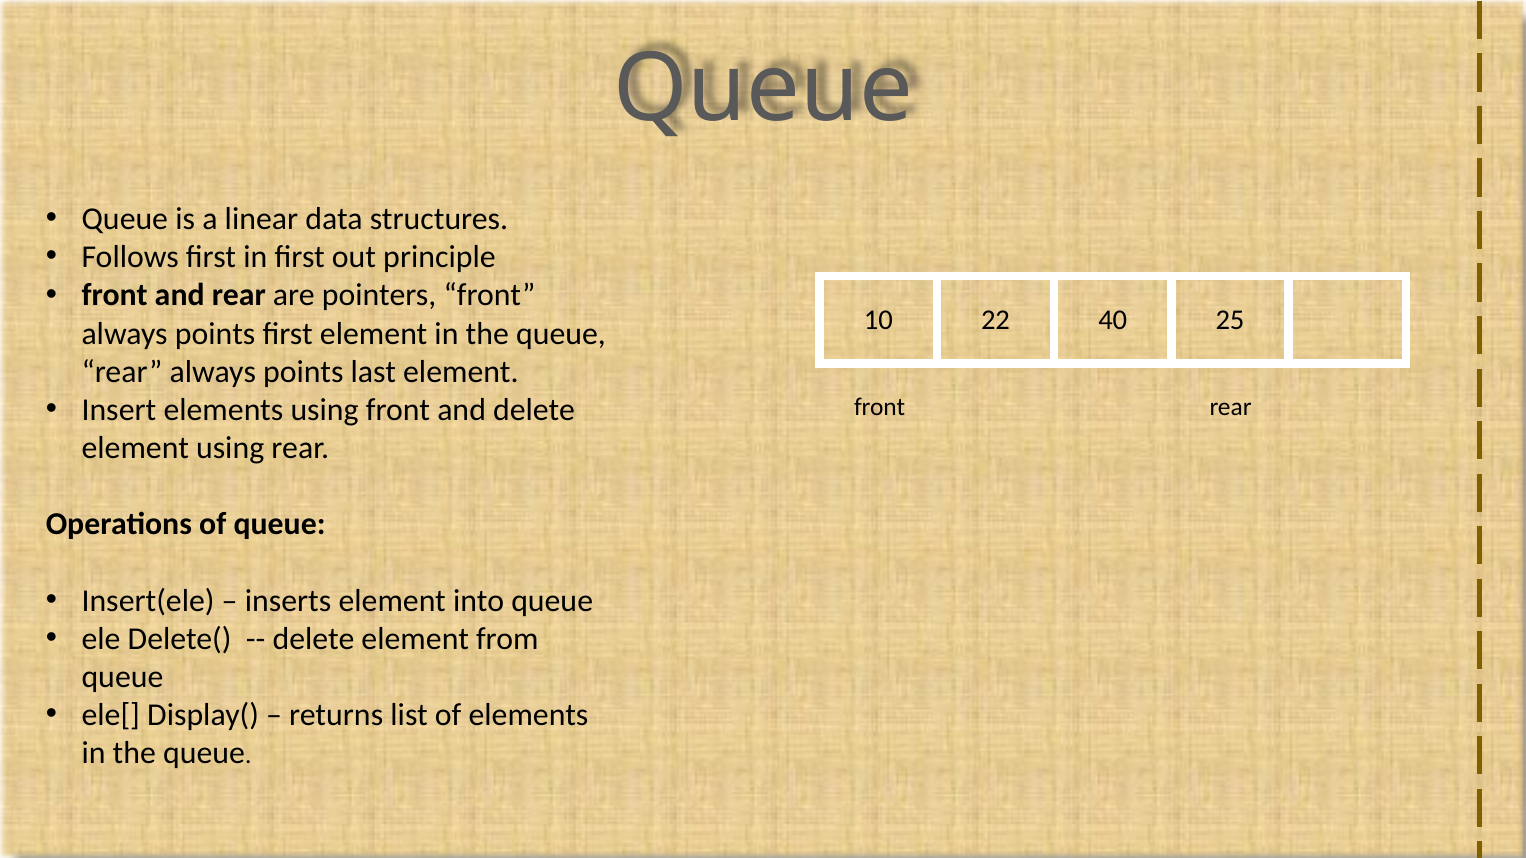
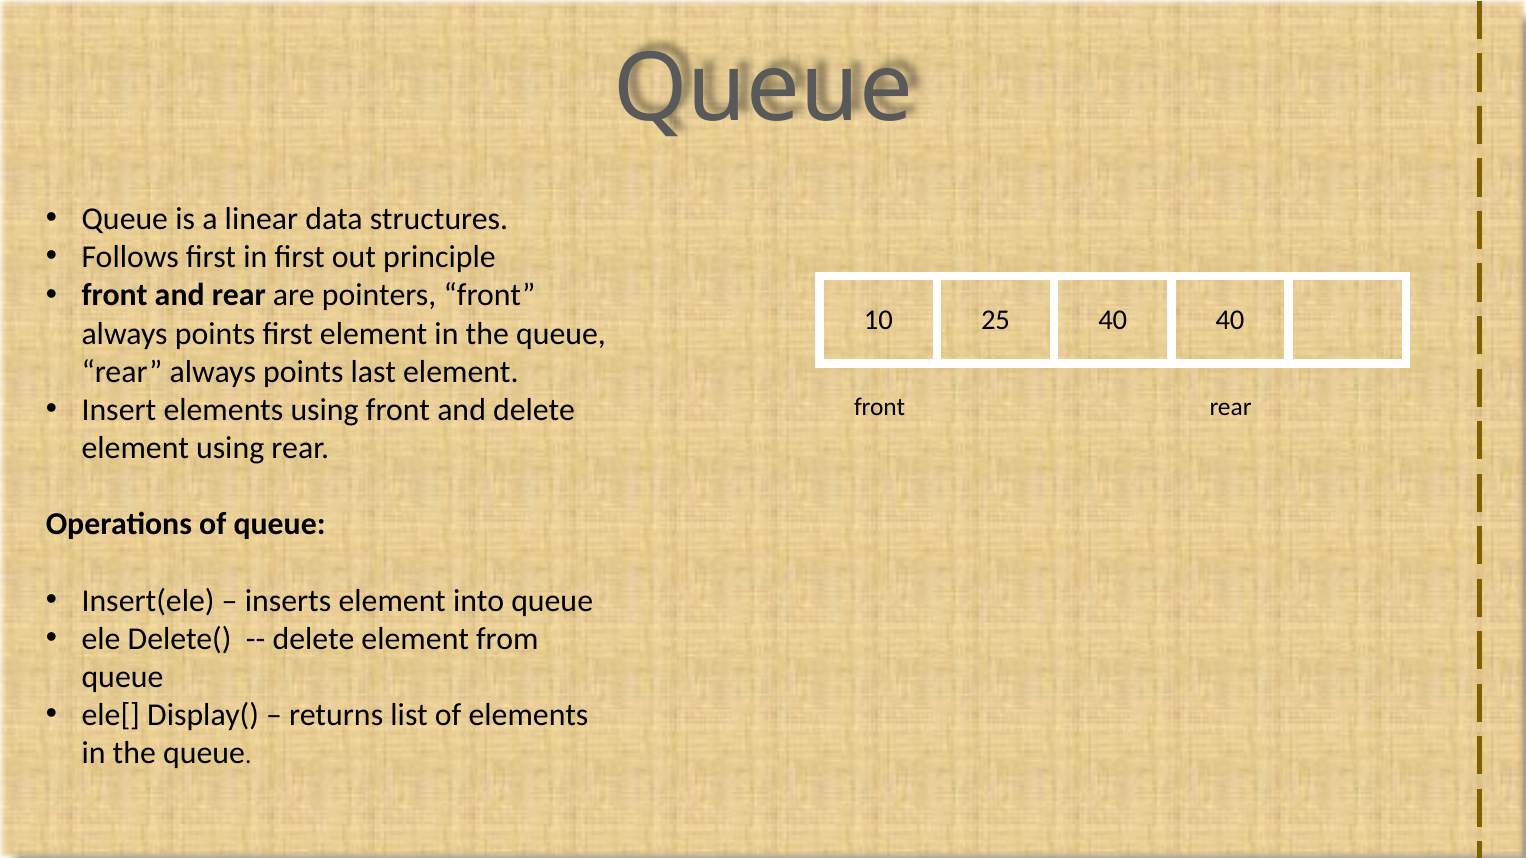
22: 22 -> 25 (995, 320)
40 25: 25 -> 40 (1230, 320)
